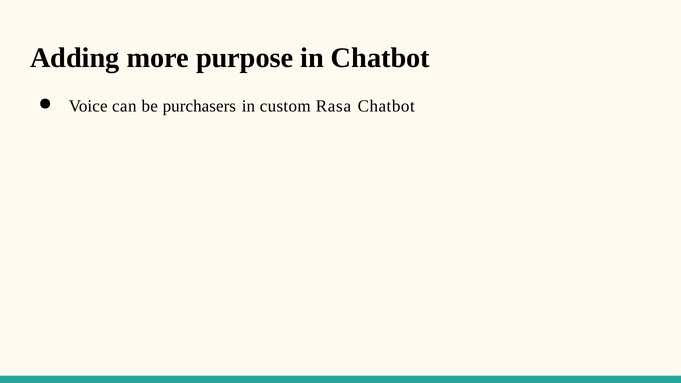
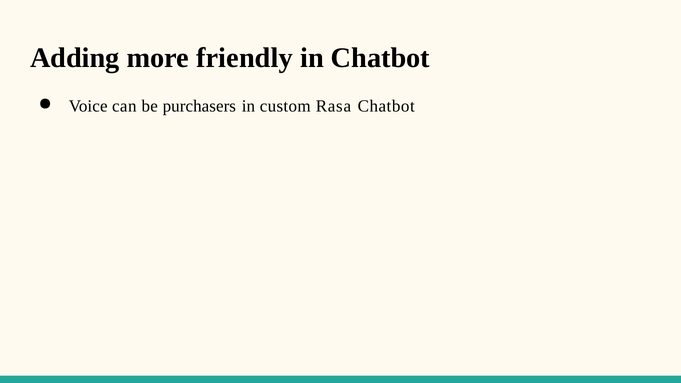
purpose: purpose -> friendly (245, 58)
